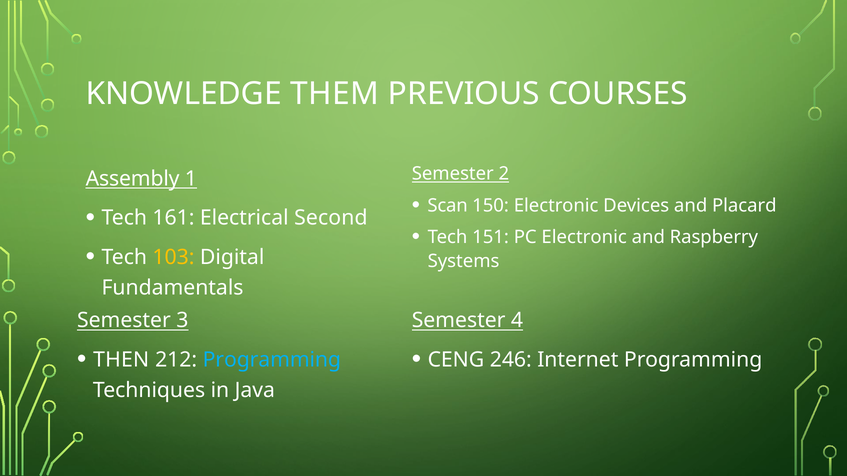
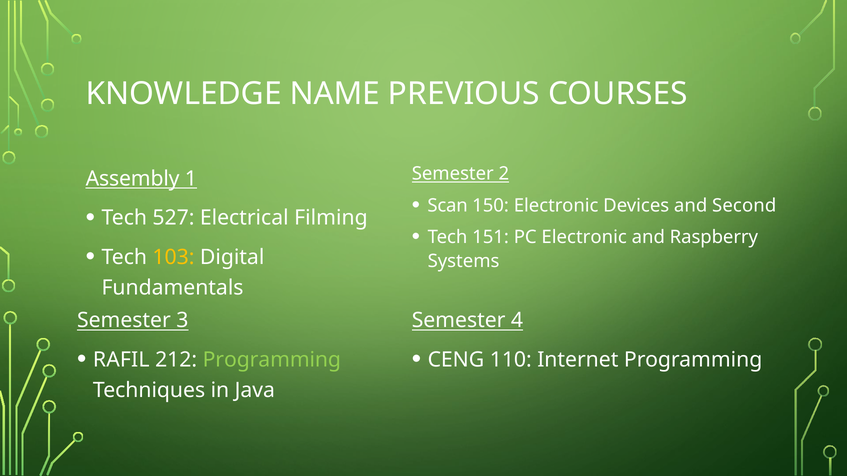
THEM: THEM -> NAME (335, 94)
Placard: Placard -> Second (744, 206)
161: 161 -> 527 (173, 218)
Second: Second -> Filming (331, 218)
THEN: THEN -> RAFIL (121, 360)
Programming colour: light blue -> light green (272, 360)
246: 246 -> 110 (511, 360)
